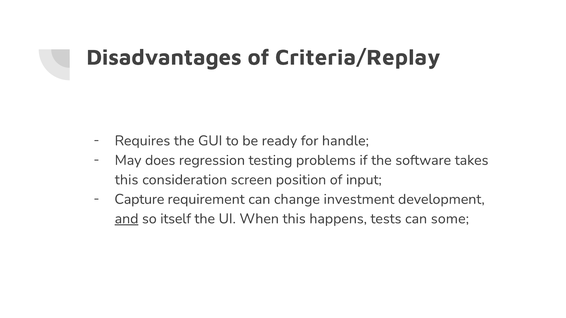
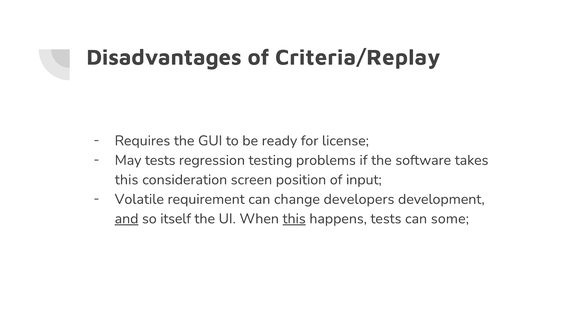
handle: handle -> license (345, 141)
May does: does -> tests (160, 160)
Capture: Capture -> Volatile (139, 199)
investment: investment -> developers (359, 199)
this underline: none -> present (294, 219)
